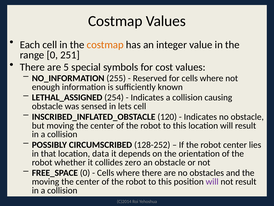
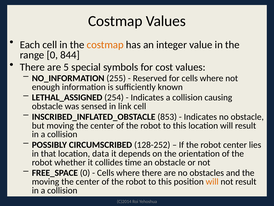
251: 251 -> 844 (70, 55)
lets: lets -> link (125, 106)
120: 120 -> 853 (167, 117)
zero: zero -> time (133, 162)
will colour: purple -> orange (212, 181)
